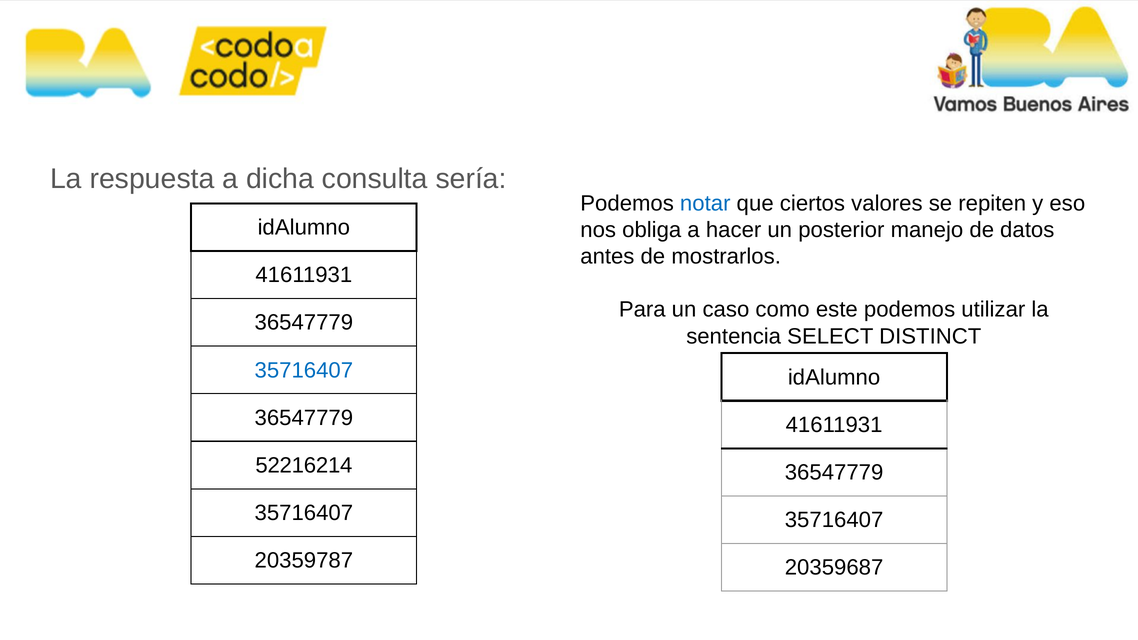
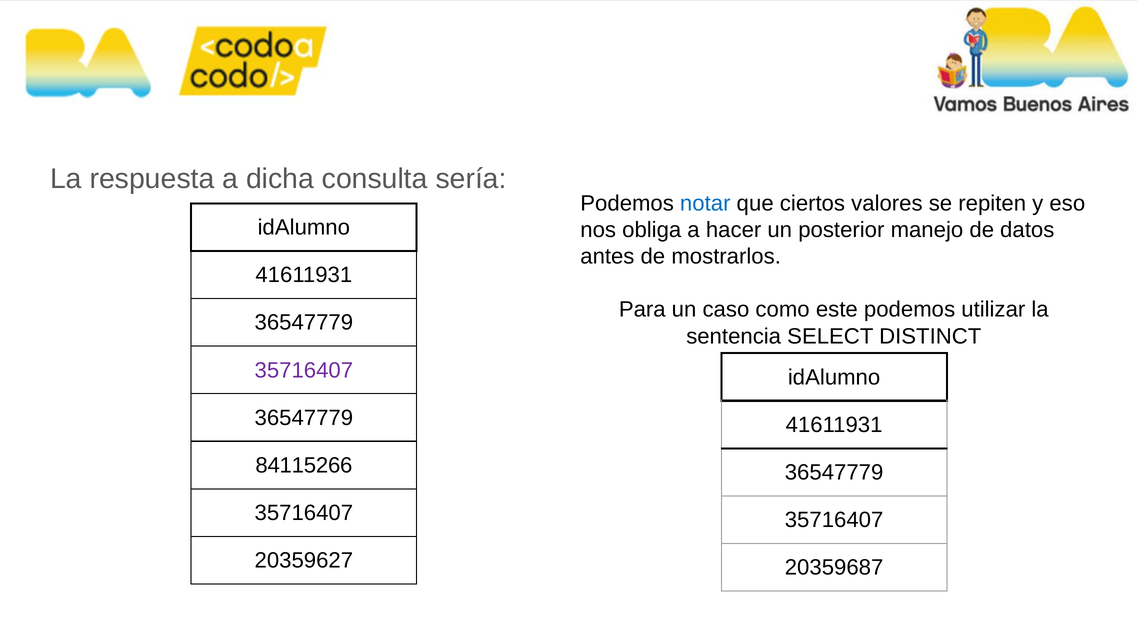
35716407 colour: blue -> purple (304, 370)
52216214: 52216214 -> 84115266 (304, 466)
20359787: 20359787 -> 20359627 (304, 561)
